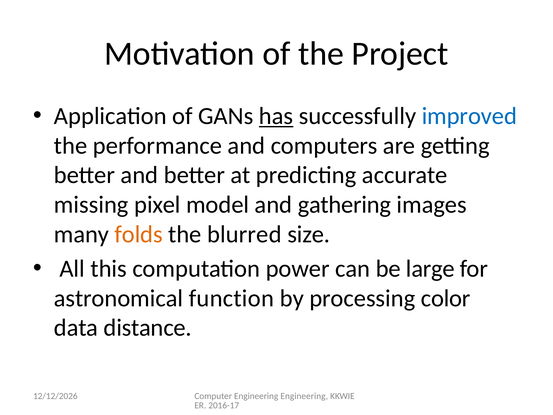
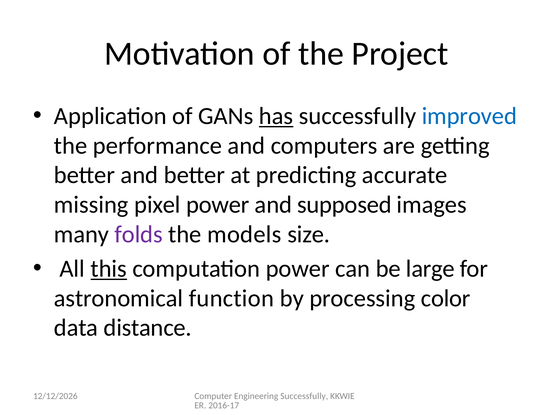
pixel model: model -> power (218, 205)
gathering: gathering -> supposed (344, 205)
folds colour: orange -> purple (139, 234)
blurred: blurred -> models (244, 234)
this underline: none -> present (109, 269)
Engineering Engineering: Engineering -> Successfully (304, 396)
